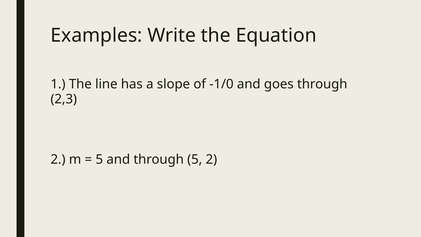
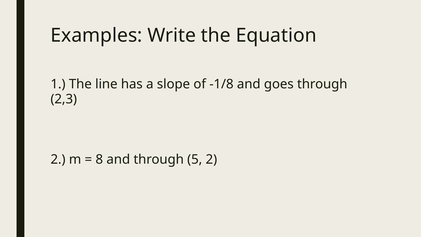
-1/0: -1/0 -> -1/8 (221, 84)
5: 5 -> 8 (99, 159)
